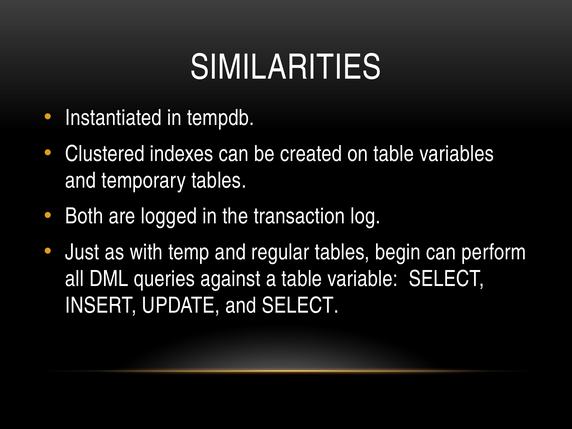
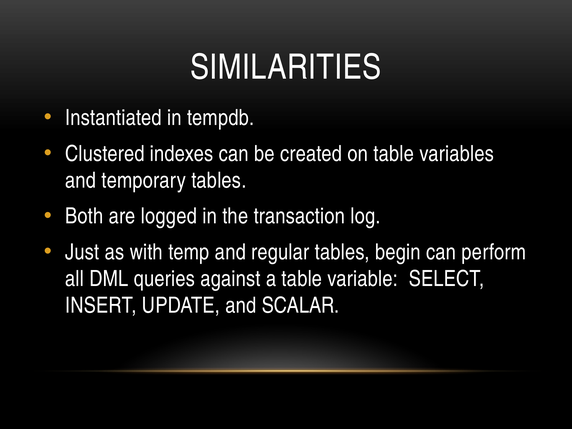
and SELECT: SELECT -> SCALAR (301, 305)
